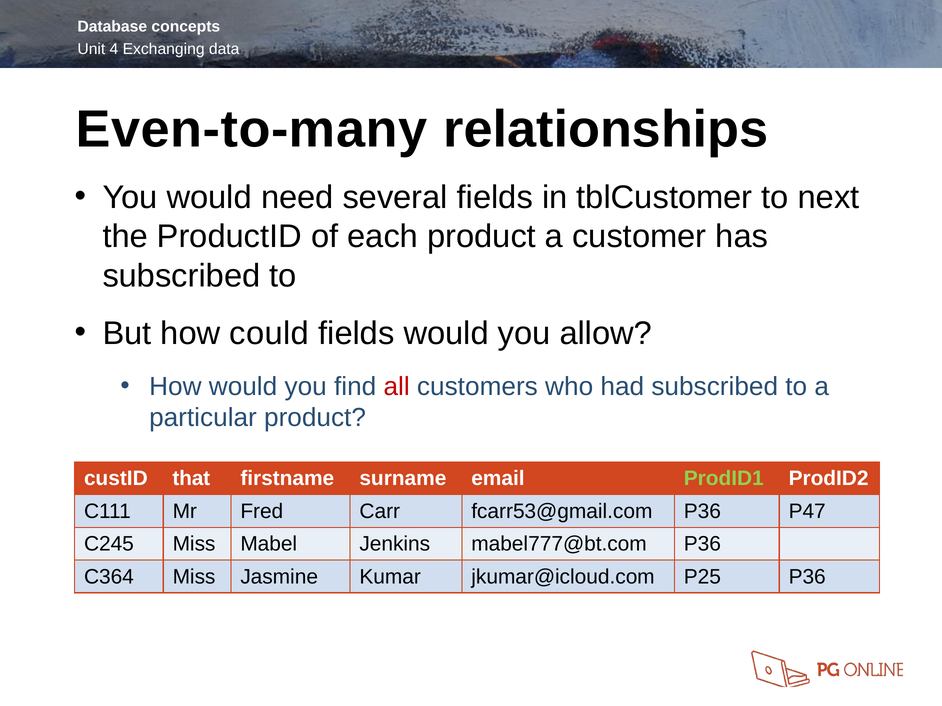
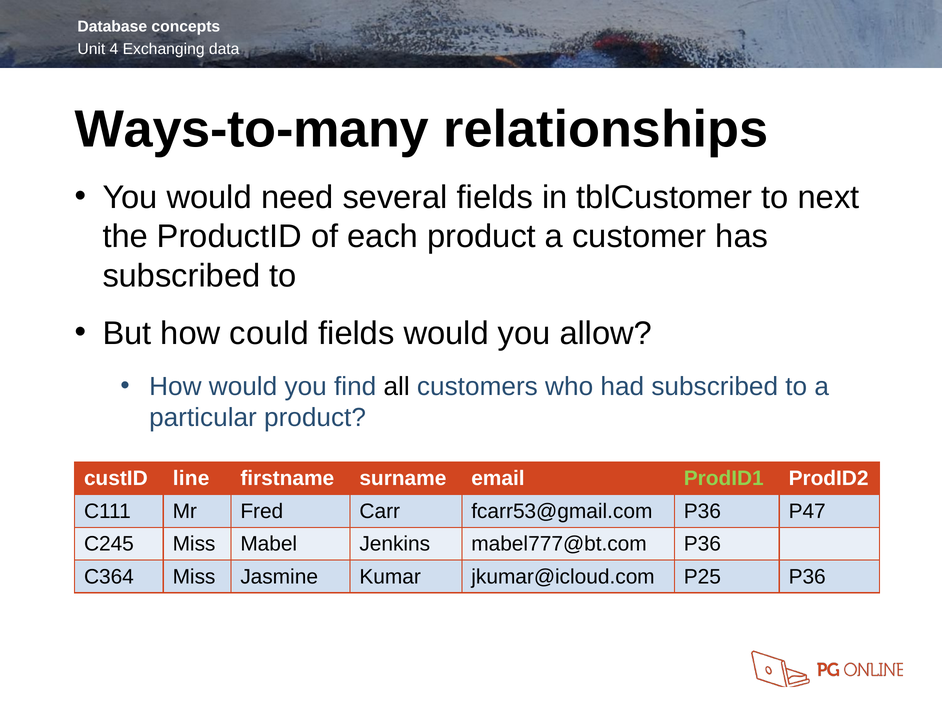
Even-to-many: Even-to-many -> Ways-to-many (252, 130)
all colour: red -> black (397, 387)
that: that -> line (191, 479)
